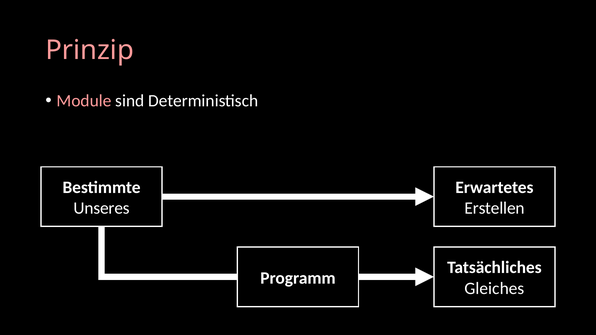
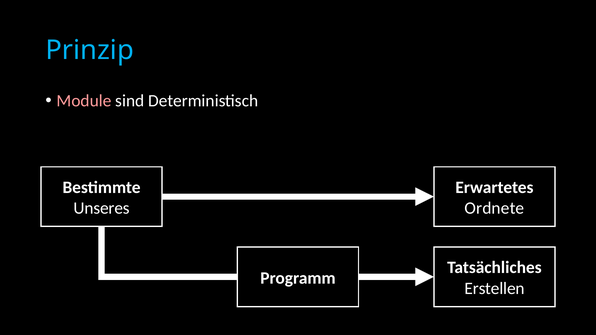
Prinzip colour: pink -> light blue (90, 50)
Erstellen: Erstellen -> Ordnete (494, 208)
Gleiches: Gleiches -> Erstellen (495, 289)
